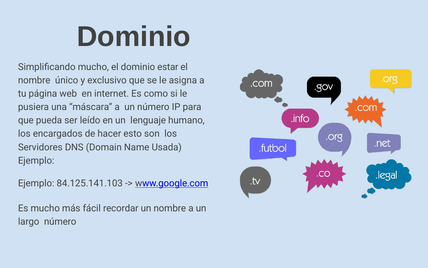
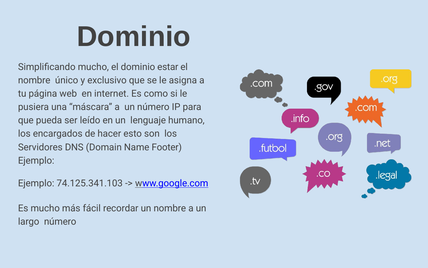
Usada: Usada -> Footer (167, 147)
84.125.141.103: 84.125.141.103 -> 74.125.341.103 (90, 183)
